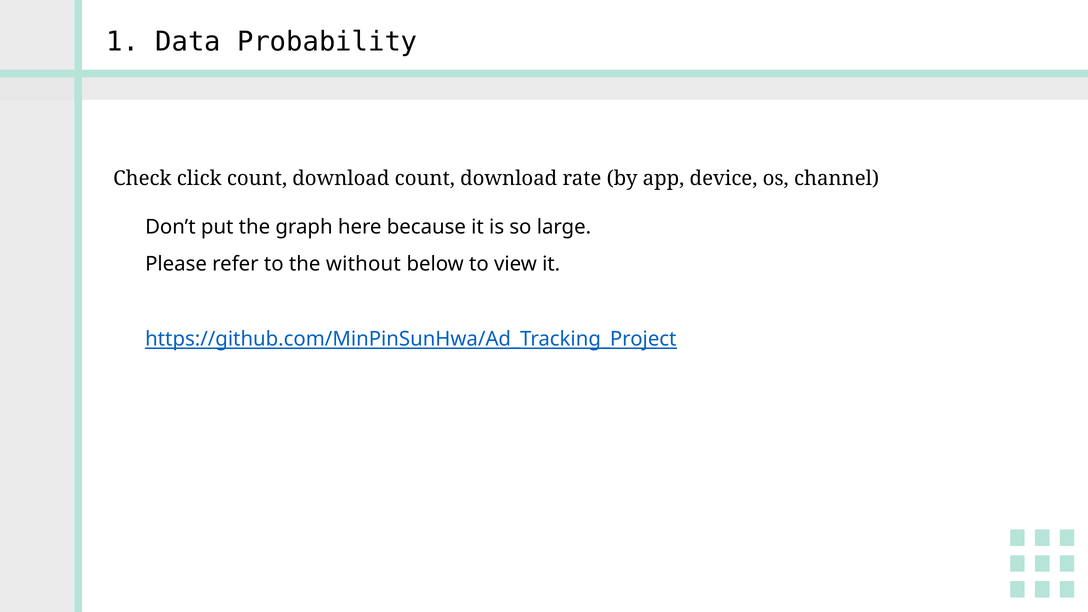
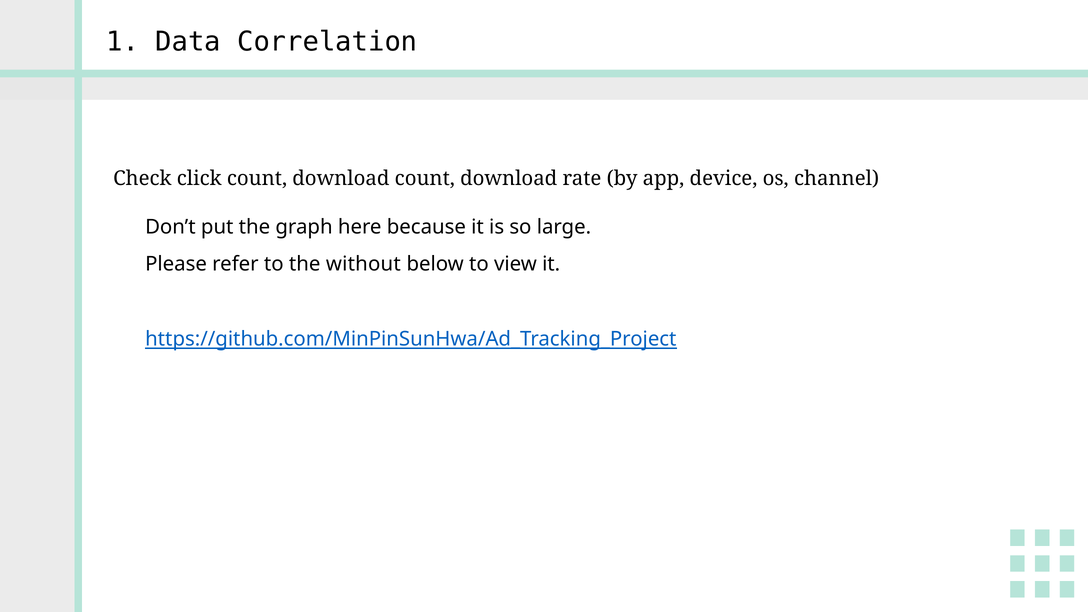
Probability: Probability -> Correlation (327, 42)
